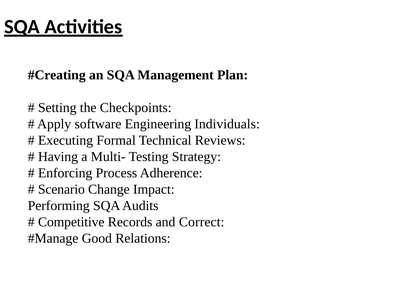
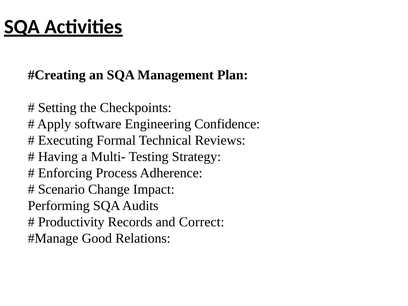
Individuals: Individuals -> Confidence (227, 124)
Competitive: Competitive -> Productivity (71, 222)
